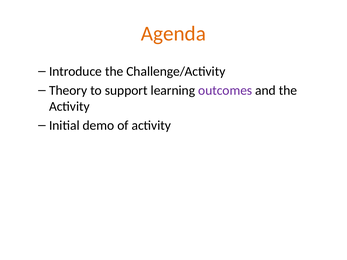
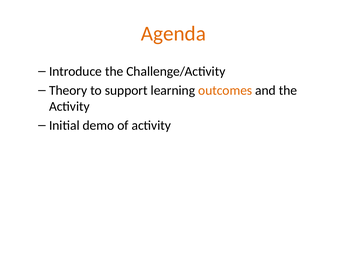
outcomes colour: purple -> orange (225, 90)
